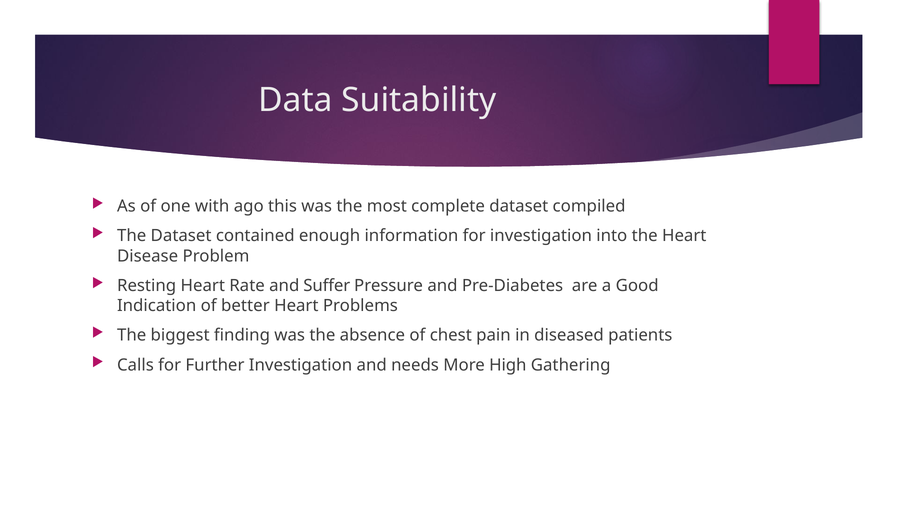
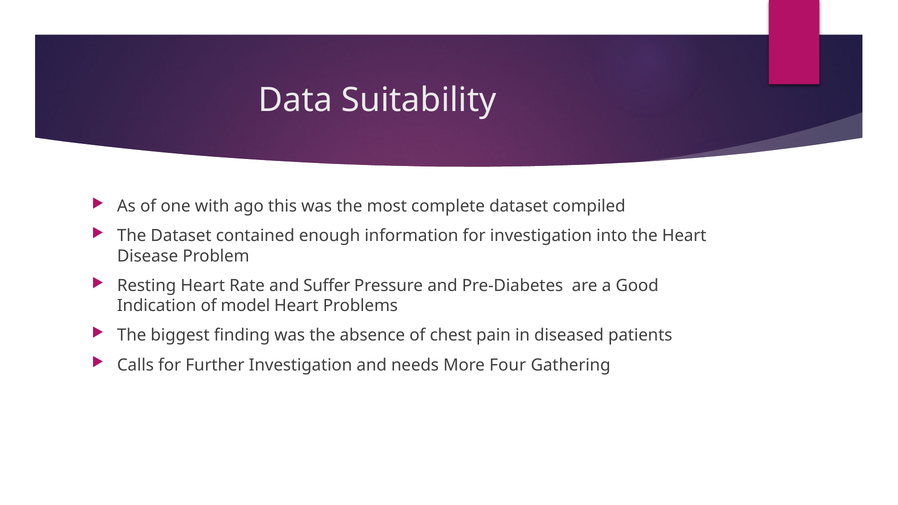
better: better -> model (245, 306)
High: High -> Four (508, 365)
